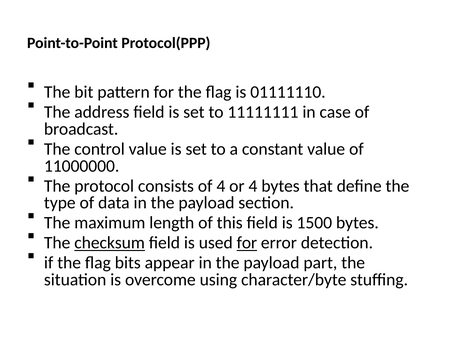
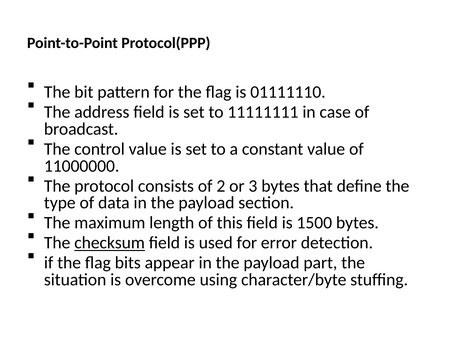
of 4: 4 -> 2 (221, 186)
or 4: 4 -> 3 (253, 186)
for underline: present -> none (247, 243)
